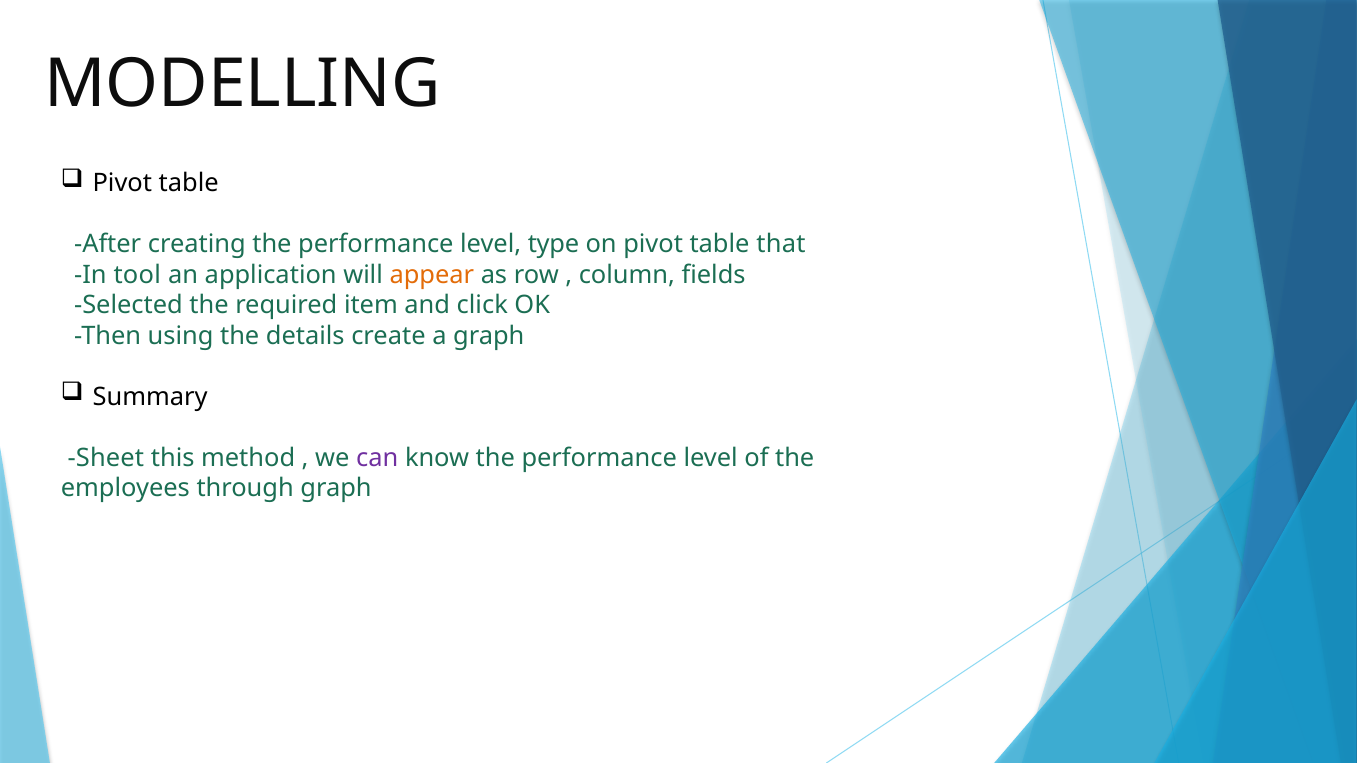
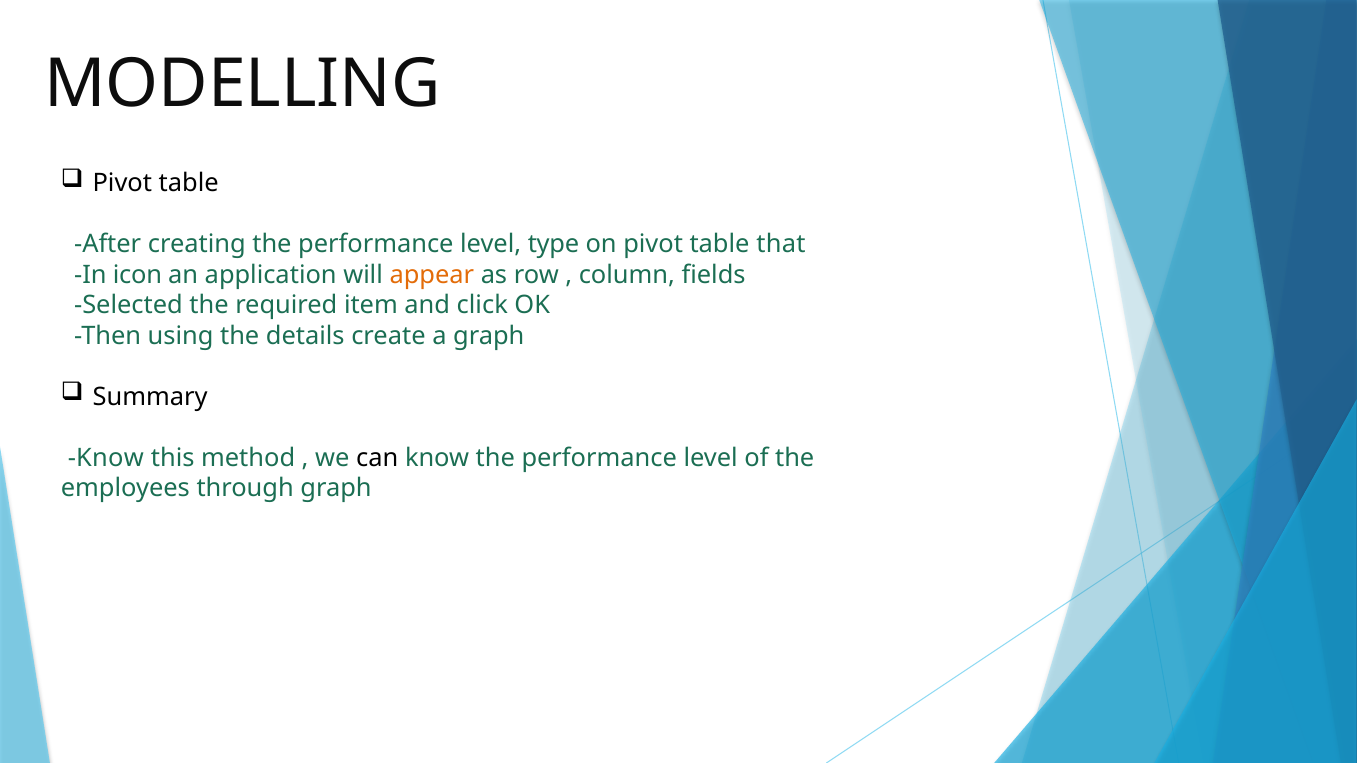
tool: tool -> icon (137, 275)
Sheet: Sheet -> Know (106, 458)
can colour: purple -> black (377, 458)
